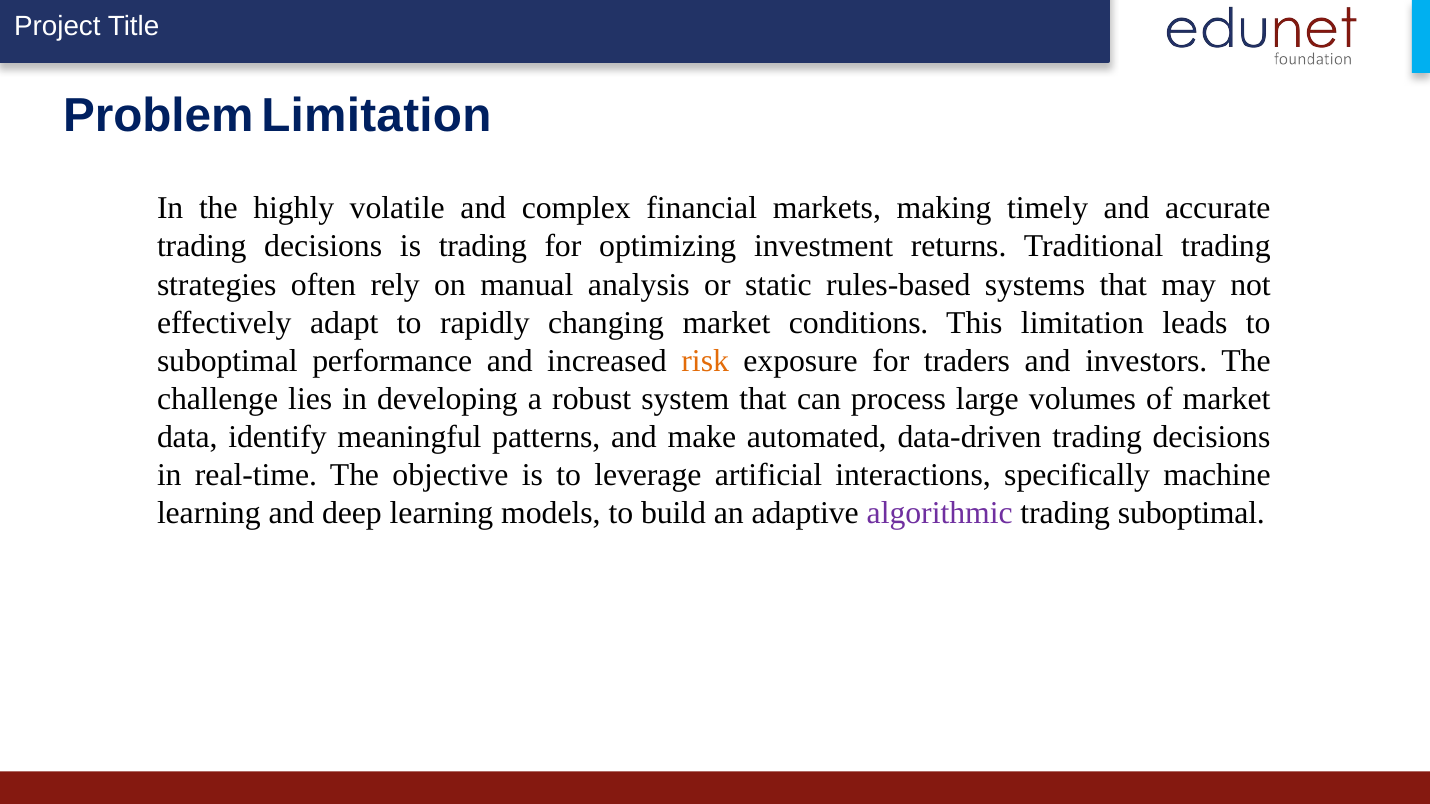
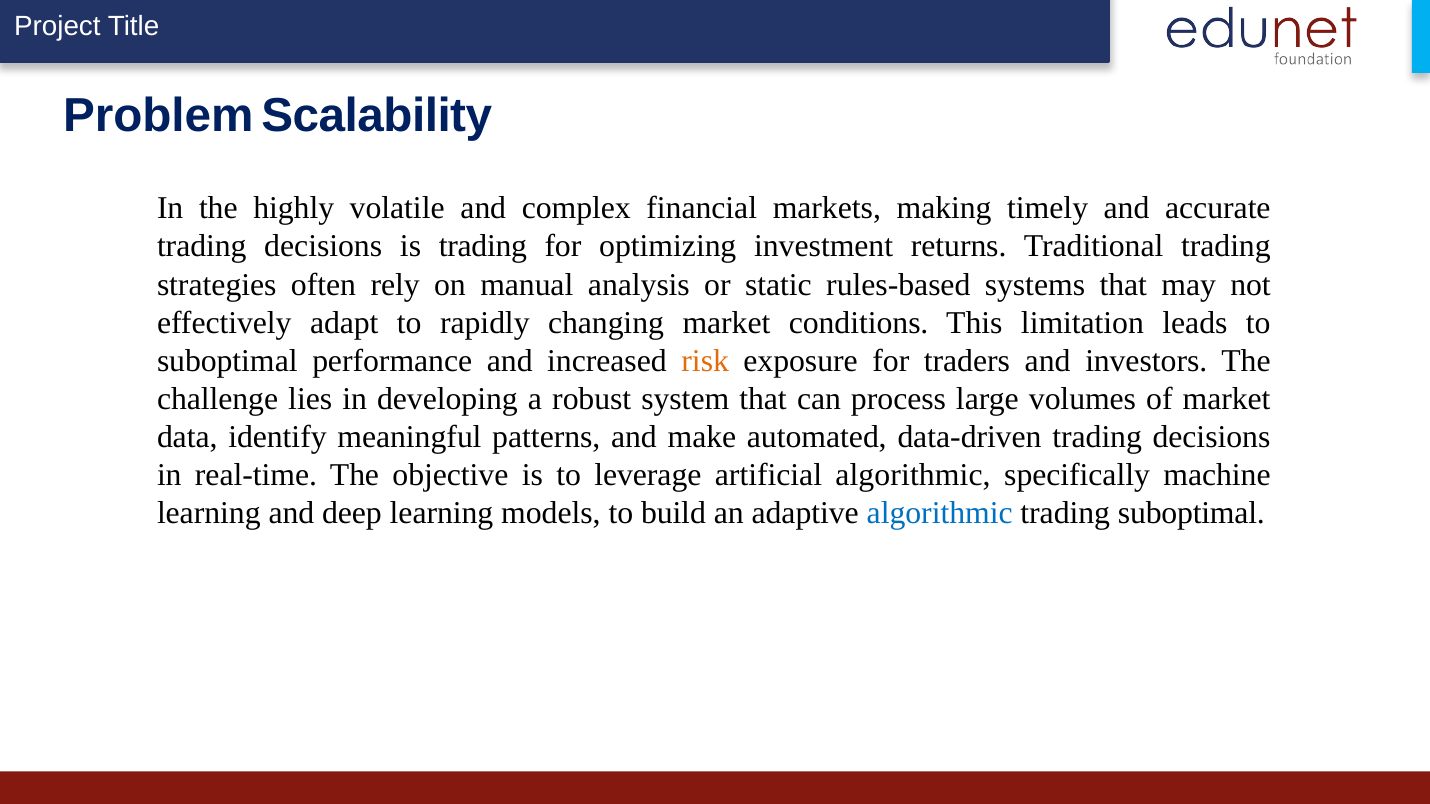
Problem Limitation: Limitation -> Scalability (377, 116)
artificial interactions: interactions -> algorithmic (913, 475)
algorithmic colour: purple -> blue (940, 513)
